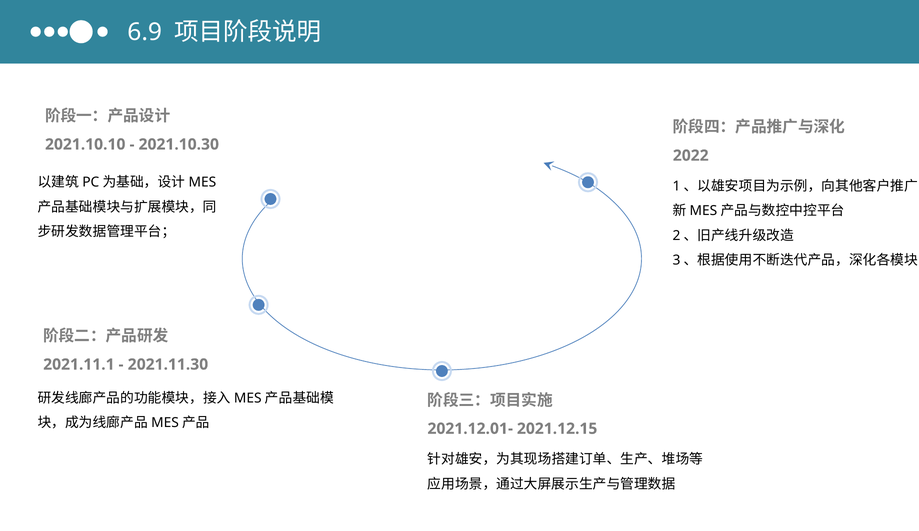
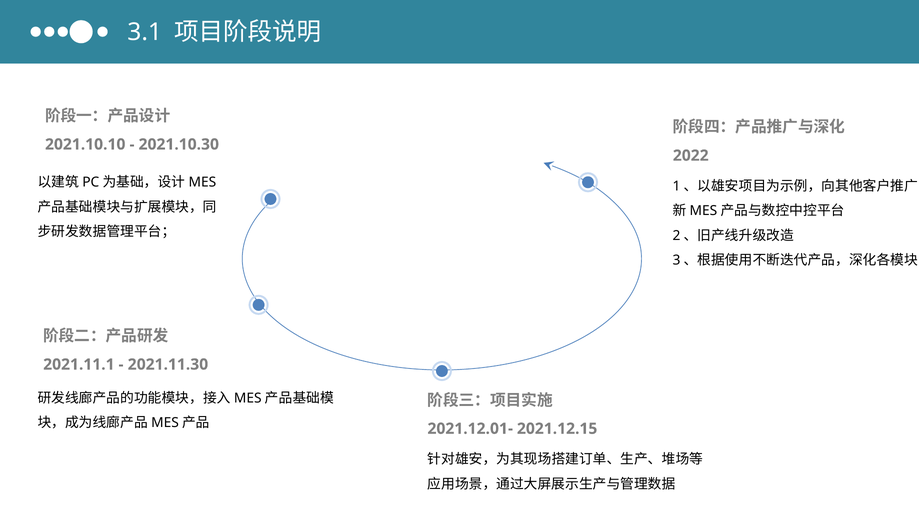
6.9: 6.9 -> 3.1 (145, 32)
